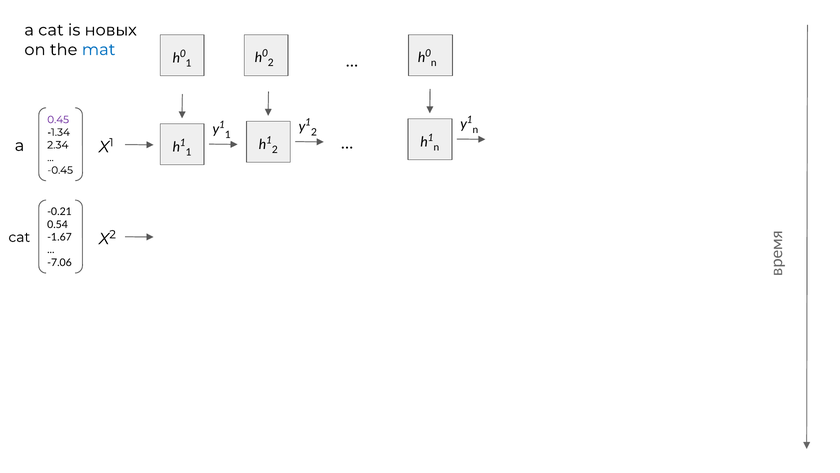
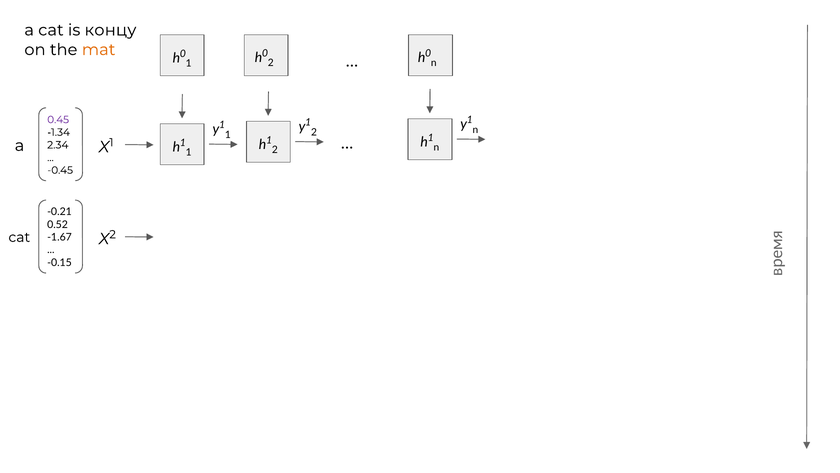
новых: новых -> концу (110, 30)
mat colour: blue -> orange (99, 50)
0.54: 0.54 -> 0.52 (58, 224)
-7.06: -7.06 -> -0.15 (59, 262)
